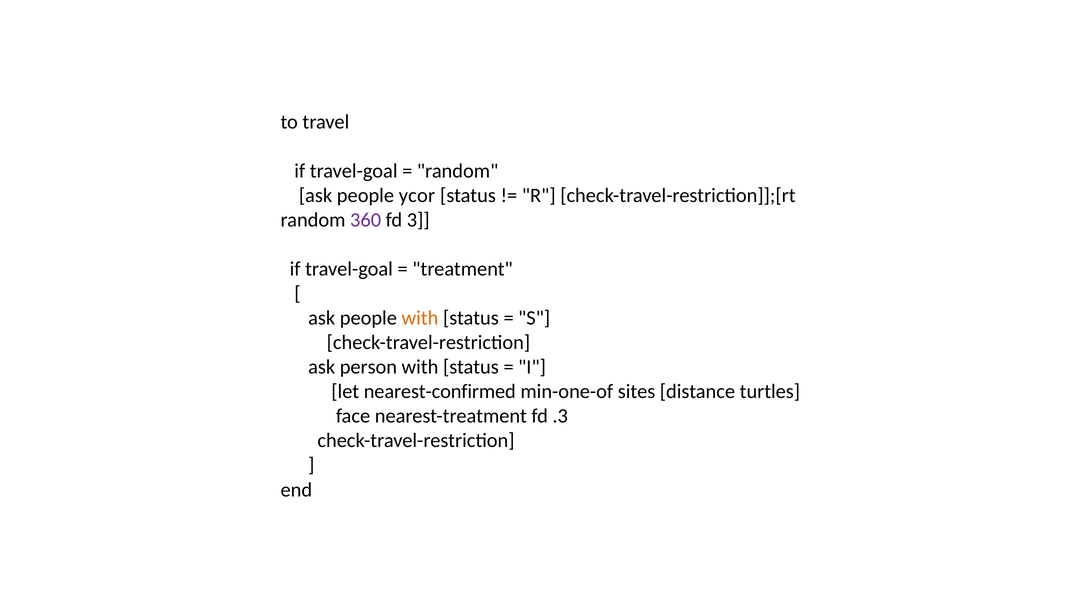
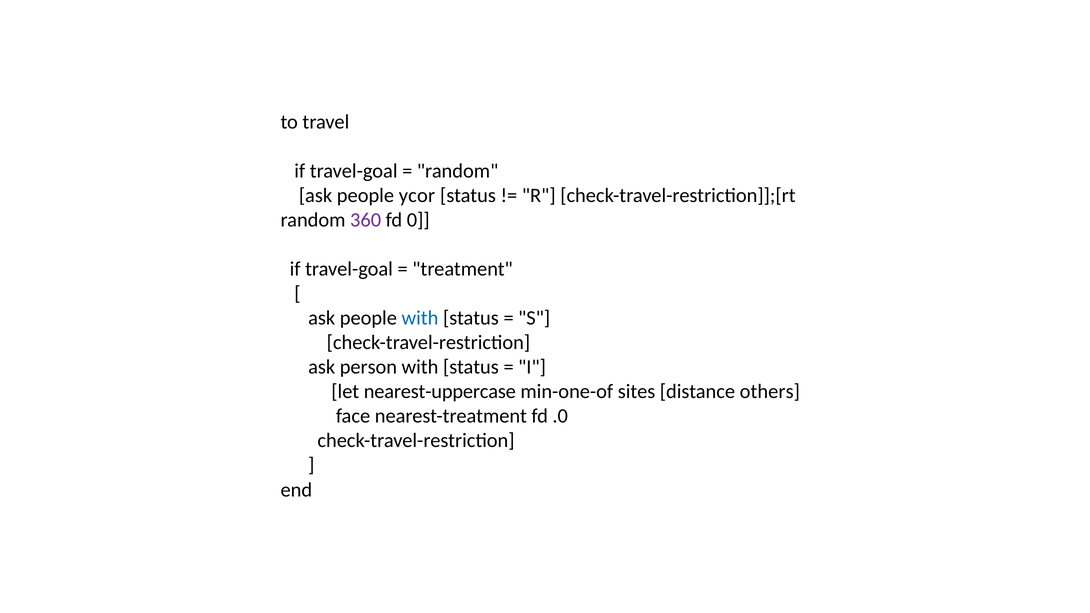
3: 3 -> 0 (418, 220)
with colour: orange -> blue (420, 318)
nearest-confirmed: nearest-confirmed -> nearest-uppercase (440, 392)
turtles: turtles -> others (770, 392)
.3: .3 -> .0 (560, 416)
